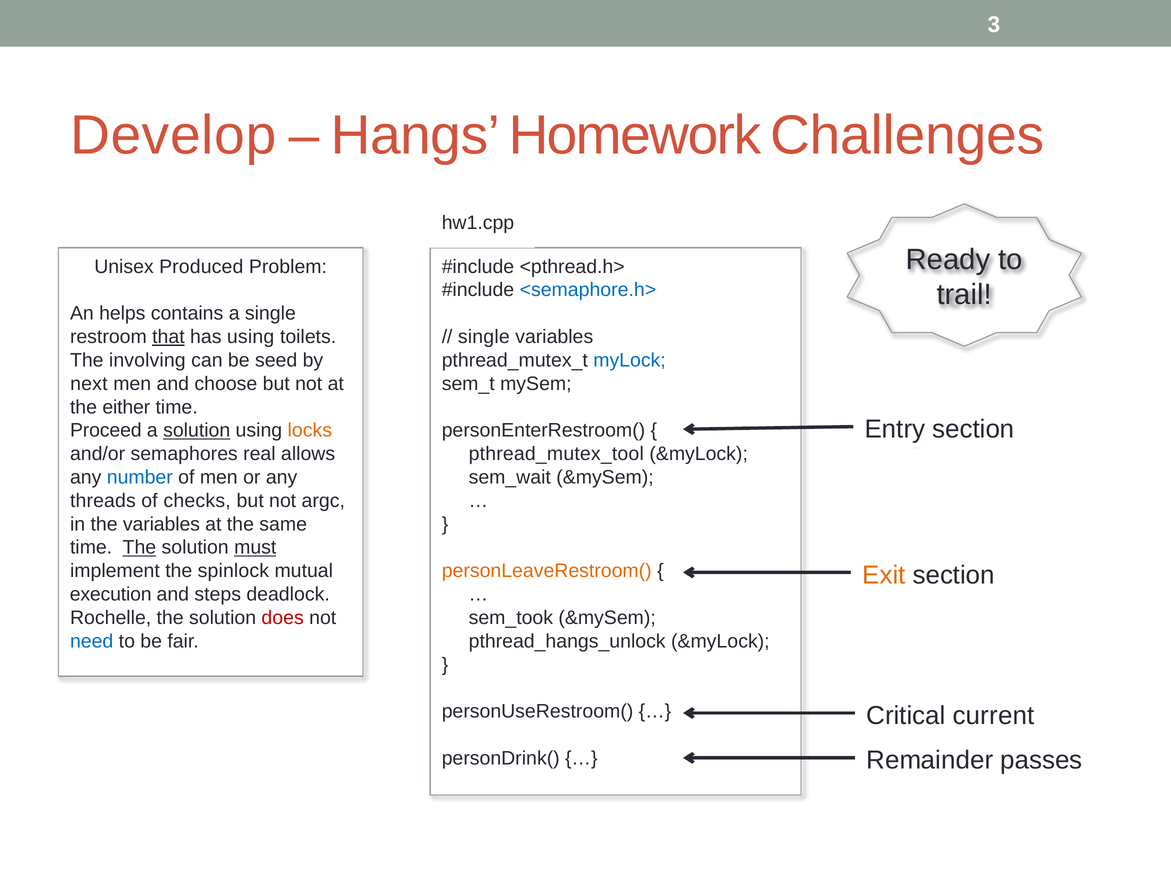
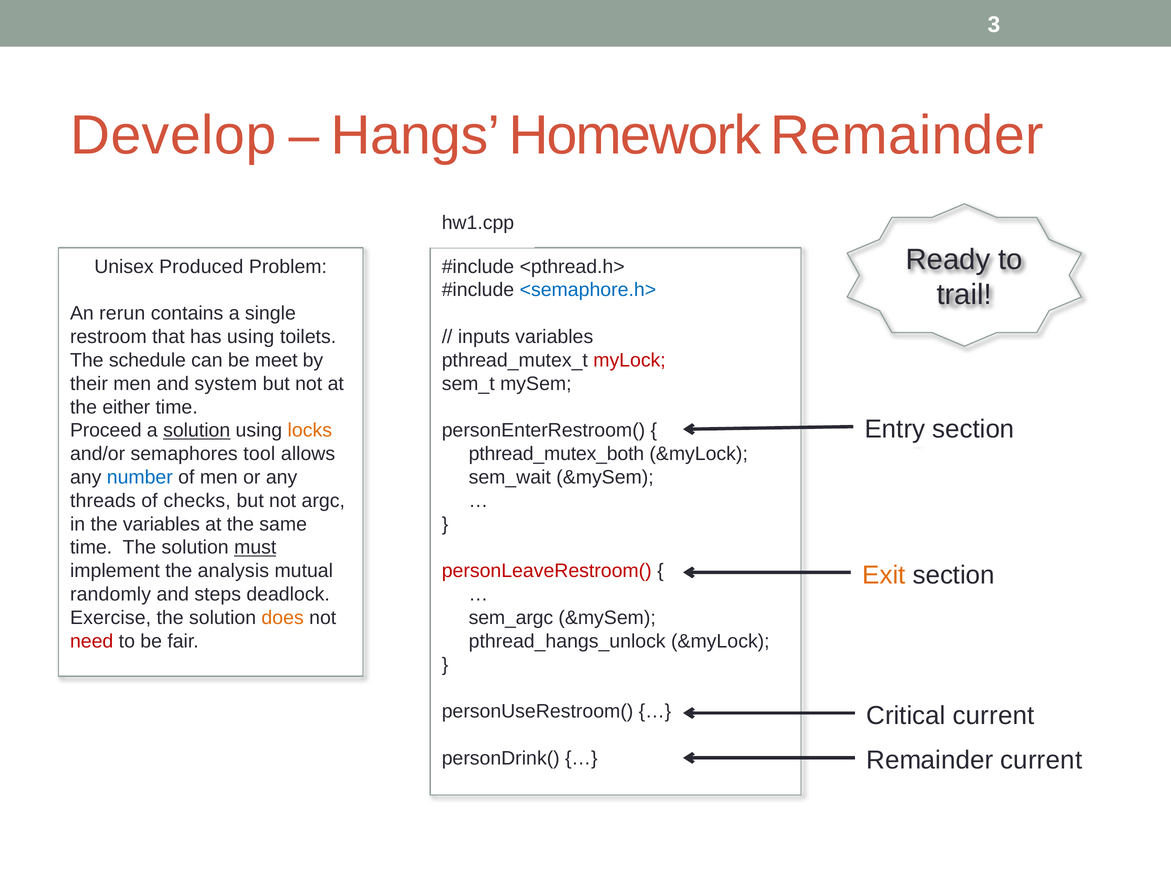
Homework Challenges: Challenges -> Remainder (907, 136)
helps: helps -> rerun (122, 314)
that underline: present -> none (168, 337)
single: single -> inputs (484, 337)
involving: involving -> schedule (147, 360)
seed: seed -> meet (276, 360)
myLock colour: blue -> red (630, 360)
next: next -> their (89, 384)
choose: choose -> system (226, 384)
real: real -> tool (259, 454)
pthread_mutex_tool: pthread_mutex_tool -> pthread_mutex_both (556, 454)
The underline: present -> none (139, 548)
spinlock: spinlock -> analysis (233, 571)
personLeaveRestroom( colour: orange -> red (547, 571)
execution: execution -> randomly (111, 595)
Rochelle: Rochelle -> Exercise (111, 618)
does colour: red -> orange (283, 618)
sem_took: sem_took -> sem_argc (511, 618)
need colour: blue -> red (92, 641)
Remainder passes: passes -> current (1041, 761)
